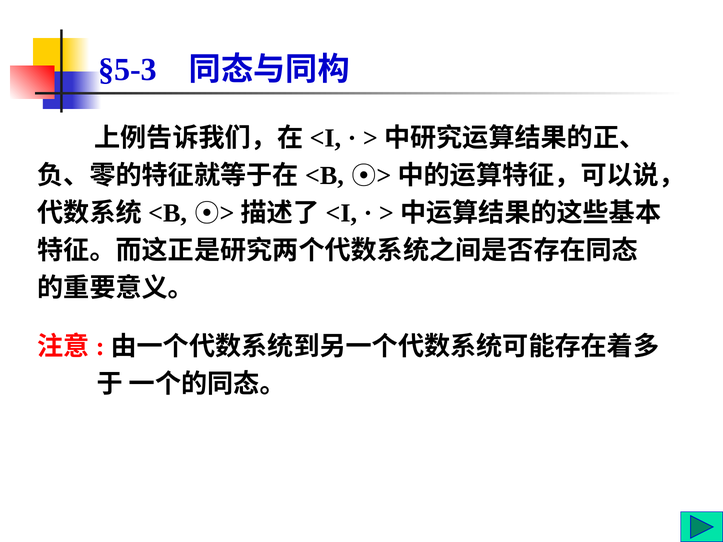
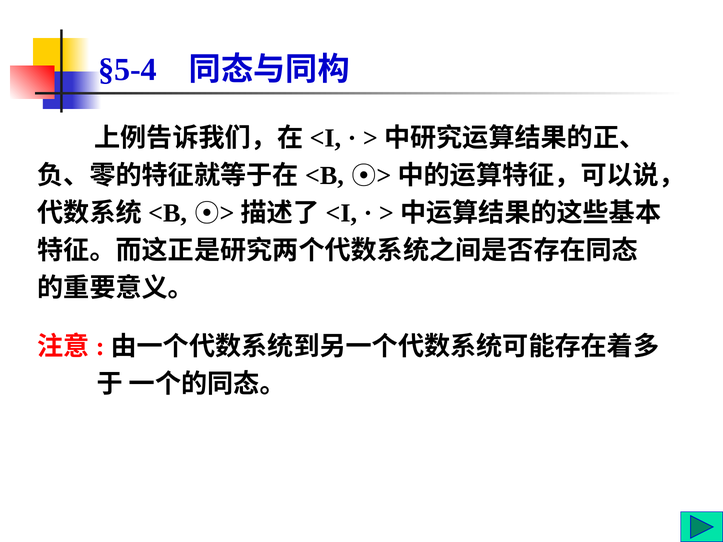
§5-3: §5-3 -> §5-4 (128, 70)
